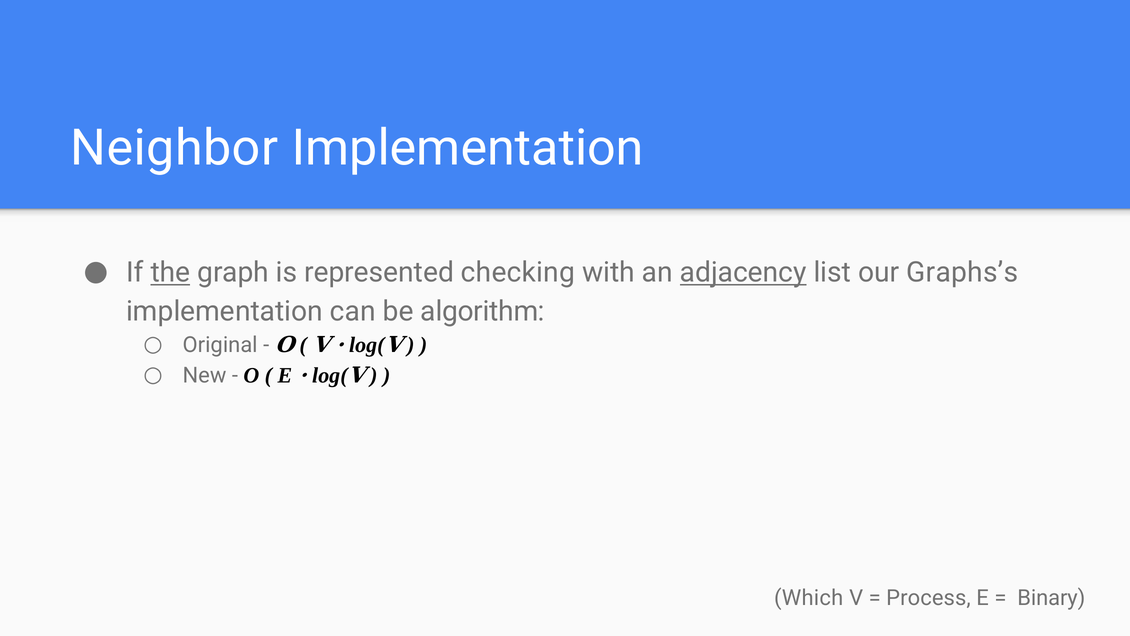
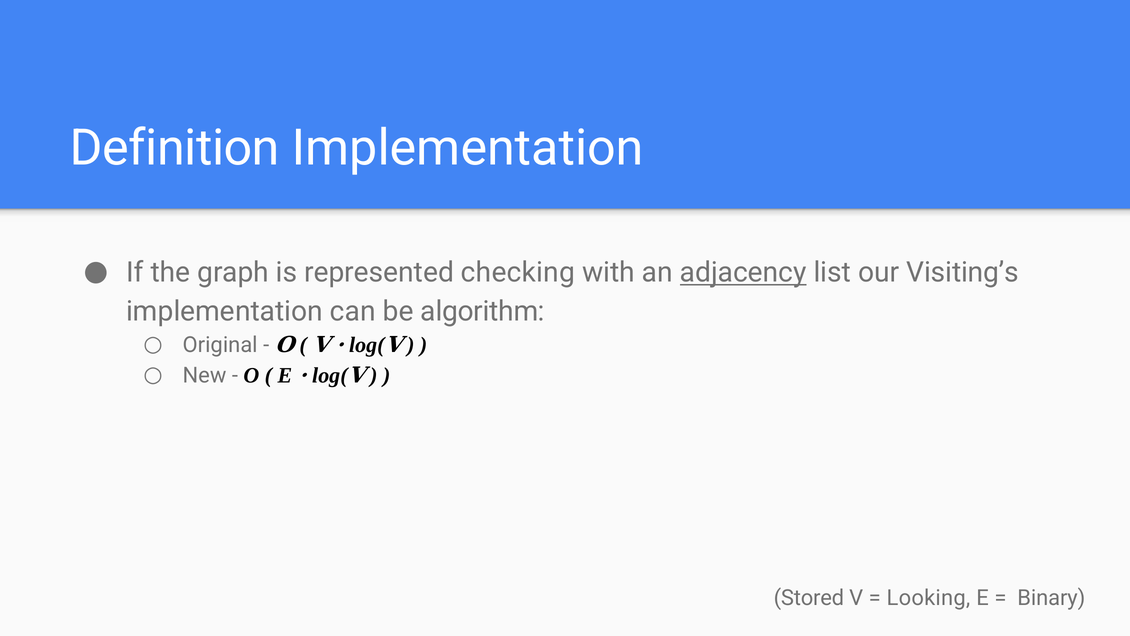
Neighbor: Neighbor -> Definition (175, 148)
the underline: present -> none (170, 272)
Graphs’s: Graphs’s -> Visiting’s (963, 272)
Which: Which -> Stored (809, 597)
Process: Process -> Looking (928, 597)
